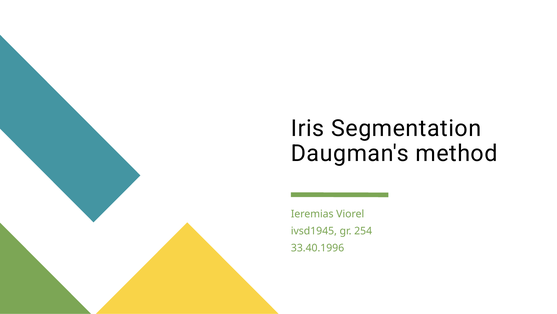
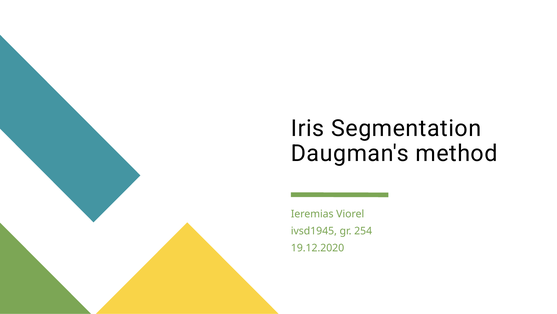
33.40.1996: 33.40.1996 -> 19.12.2020 (318, 248)
